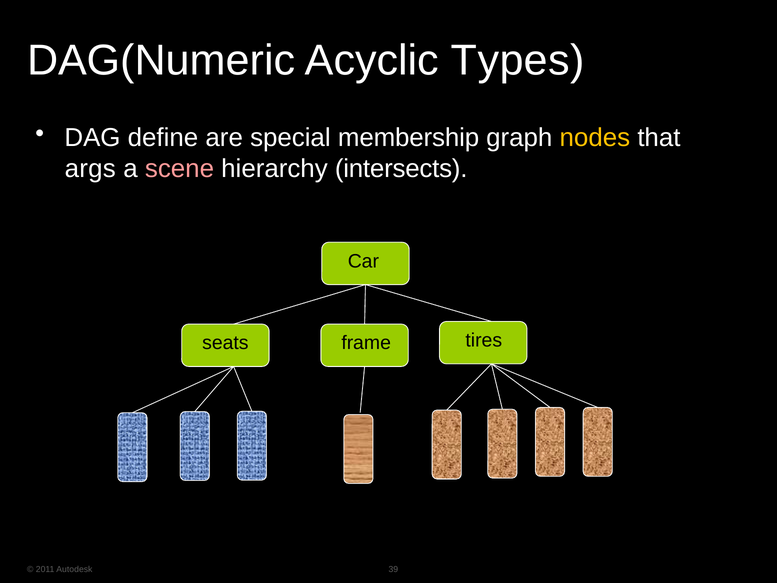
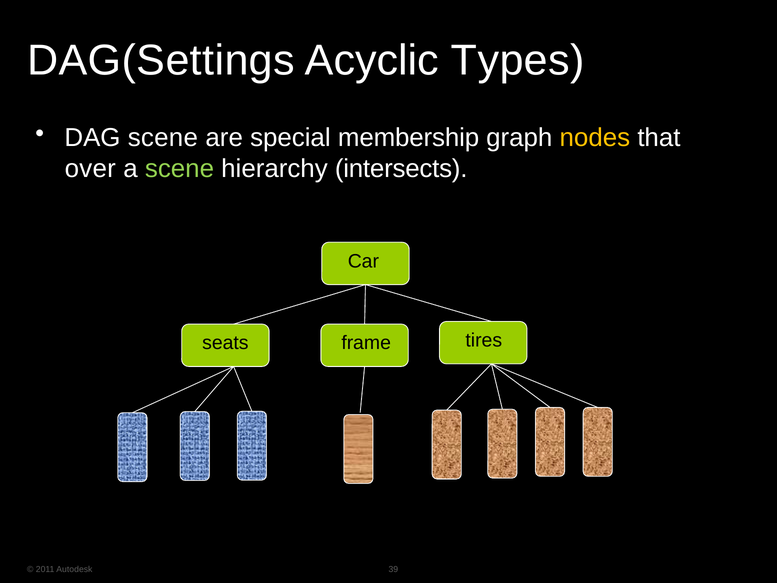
DAG(Numeric: DAG(Numeric -> DAG(Settings (161, 61)
DAG define: define -> scene (163, 138)
args: args -> over (90, 169)
scene colour: pink -> light green (180, 169)
